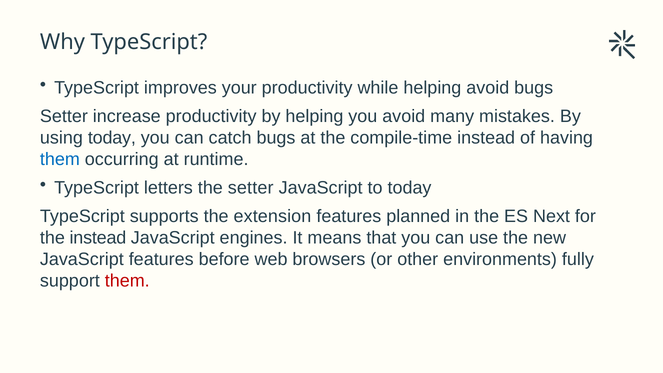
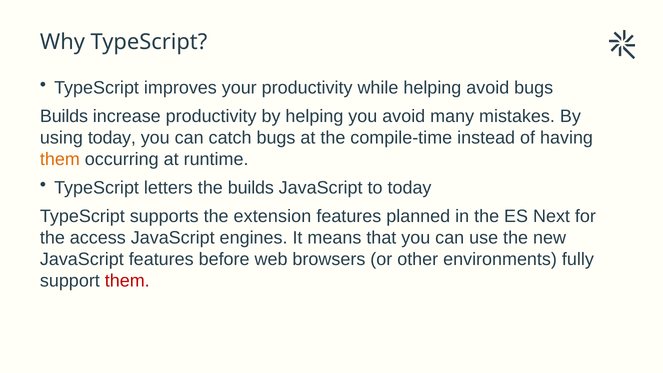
Setter: Setter -> Builds (64, 116)
them colour: blue -> orange (60, 159)
the setter: setter -> builds (251, 188)
the instead: instead -> access (98, 238)
